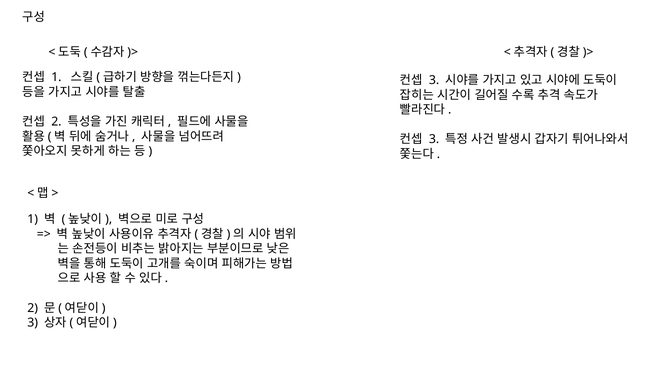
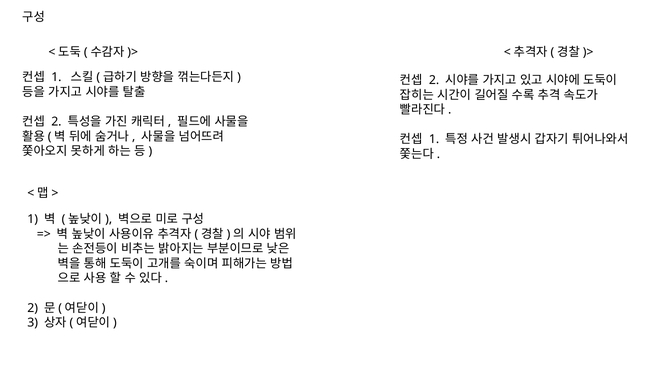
3: 3 -> 2 (434, 80)
3: 3 -> 1 (434, 139)
